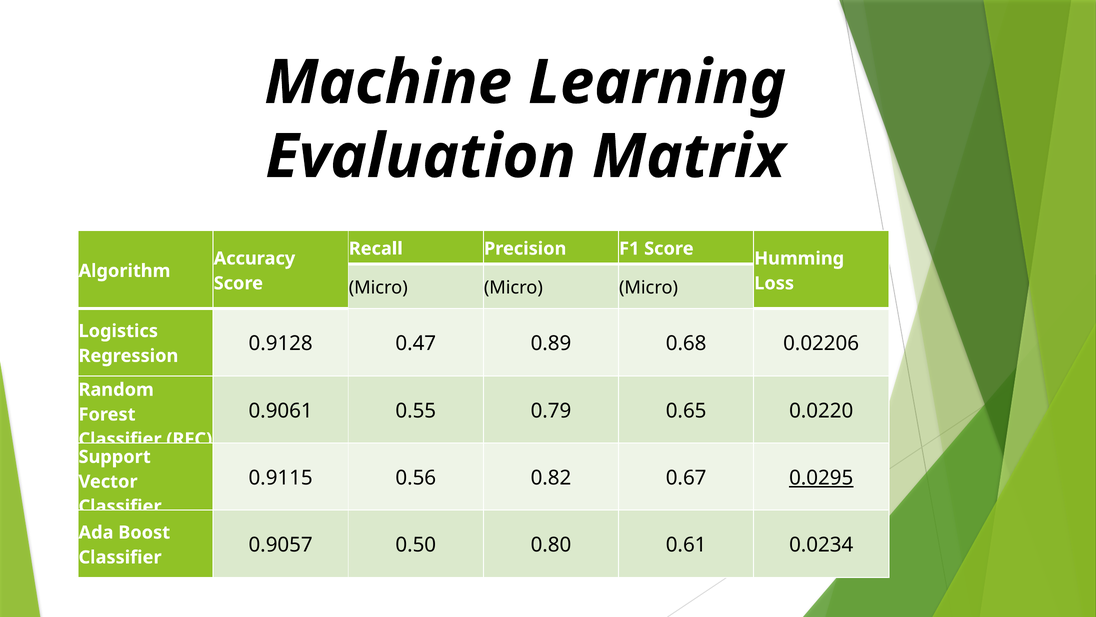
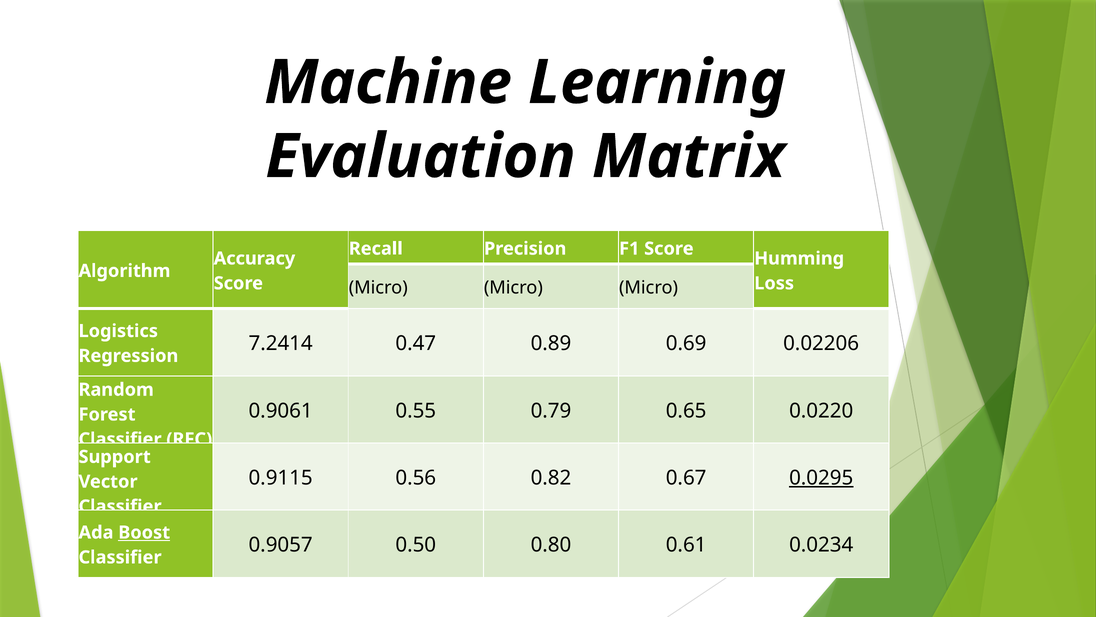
0.9128: 0.9128 -> 7.2414 (281, 343)
0.68: 0.68 -> 0.69 (686, 343)
Boost underline: none -> present (144, 532)
